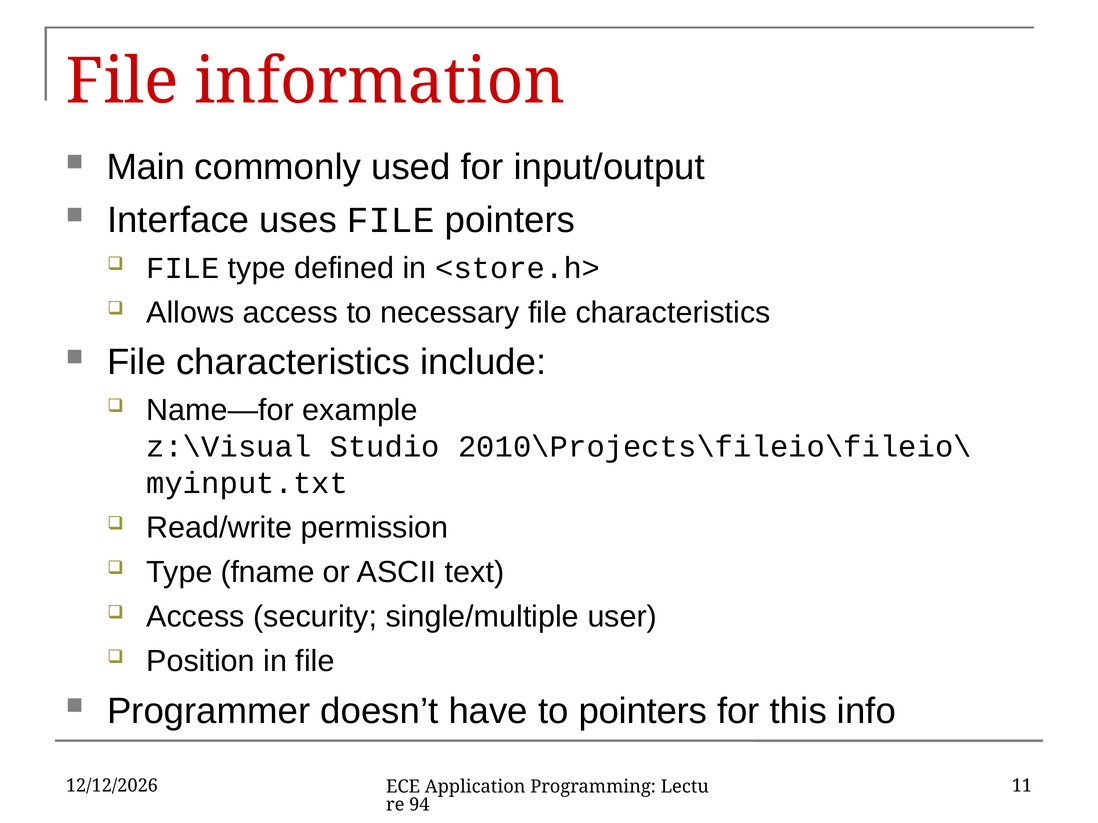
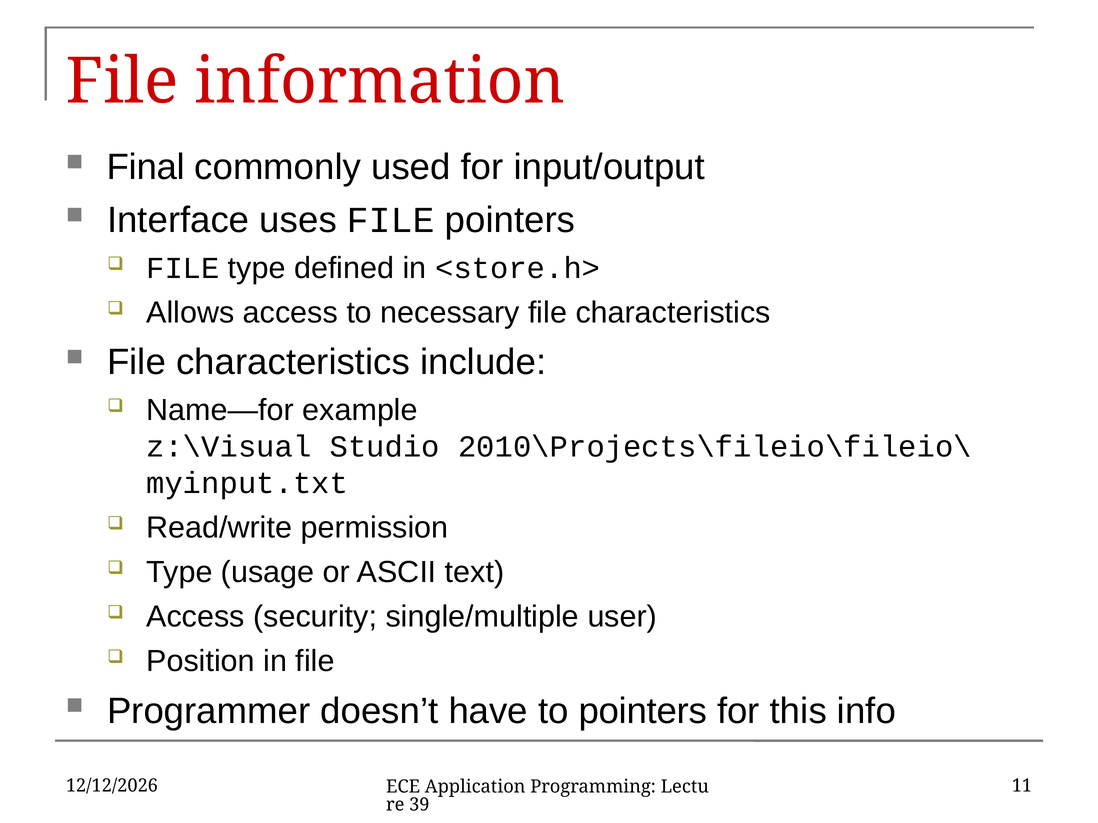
Main: Main -> Final (146, 167)
fname: fname -> usage (268, 573)
94: 94 -> 39 (419, 805)
